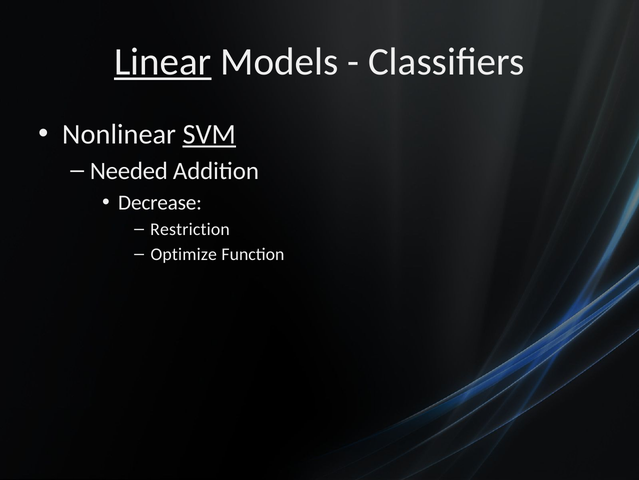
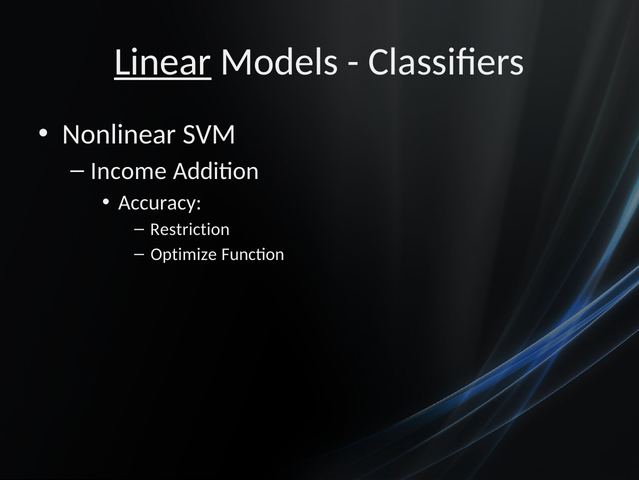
SVM underline: present -> none (209, 134)
Needed: Needed -> Income (129, 171)
Decrease: Decrease -> Accuracy (160, 202)
